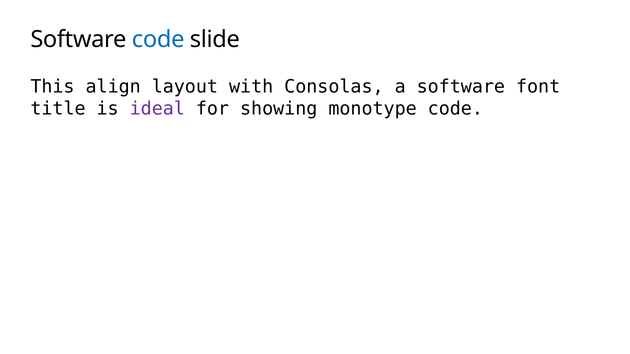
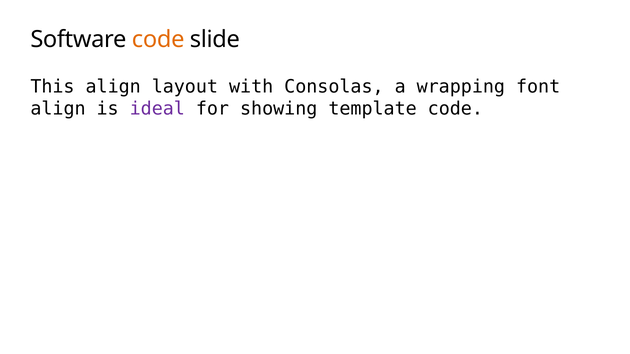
code colour: blue -> orange (158, 39)
a software: software -> wrapping (461, 87)
title: title -> align (58, 109)
monotype: monotype -> template (373, 109)
